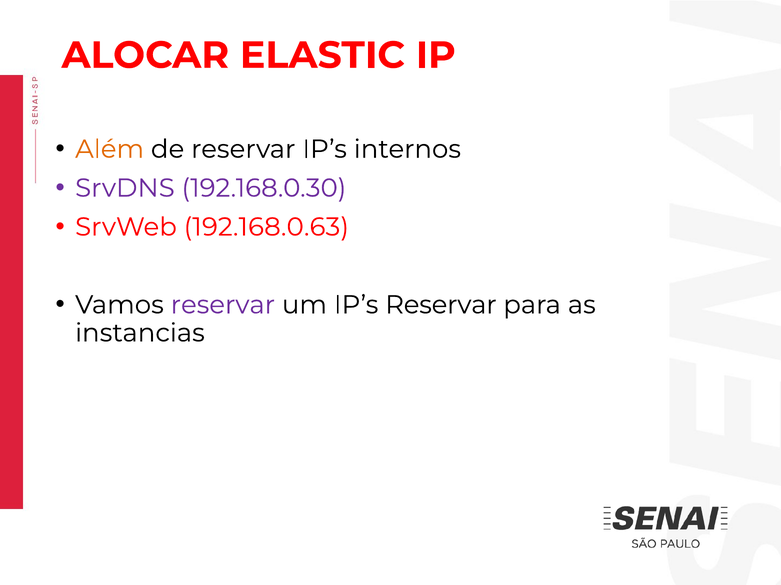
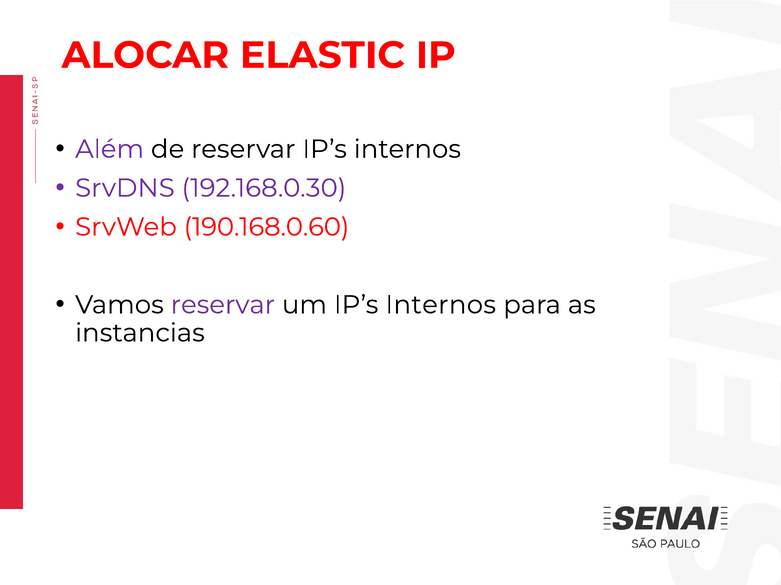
Além colour: orange -> purple (110, 149)
192.168.0.63: 192.168.0.63 -> 190.168.0.60 (267, 227)
um IP’s Reservar: Reservar -> Internos (441, 305)
